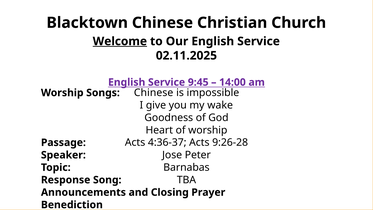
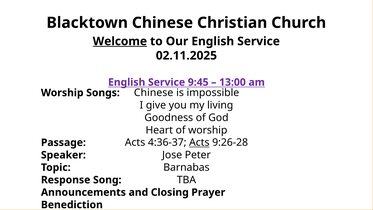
14:00: 14:00 -> 13:00 (232, 82)
wake: wake -> living (220, 105)
Acts underline: none -> present (199, 142)
